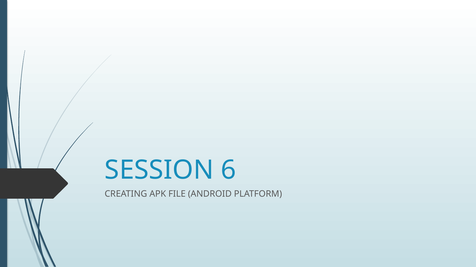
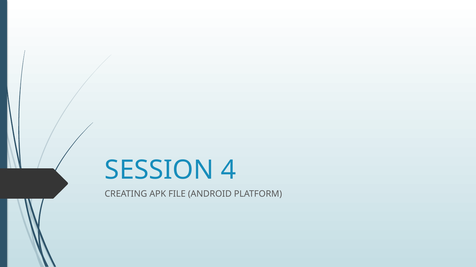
6: 6 -> 4 (229, 171)
